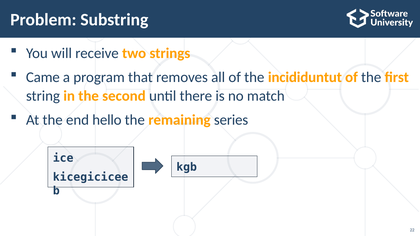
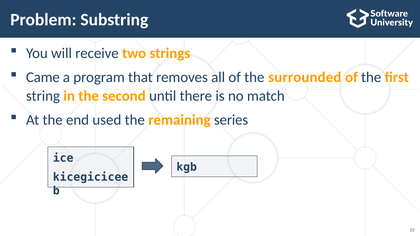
incididuntut: incididuntut -> surrounded (305, 77)
hello: hello -> used (107, 120)
